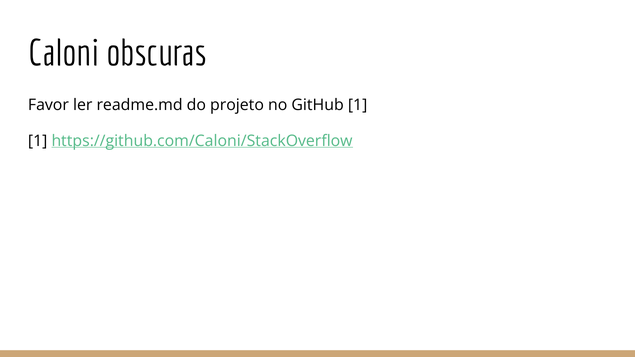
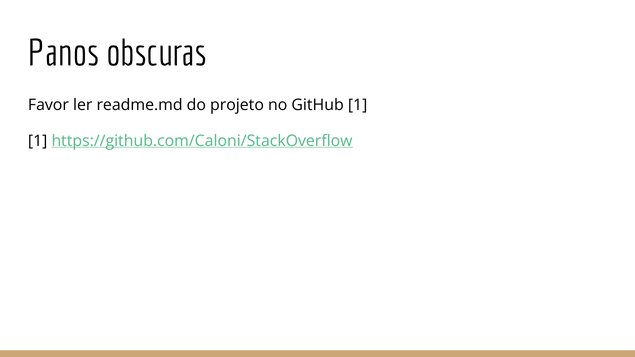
Caloni: Caloni -> Panos (64, 54)
